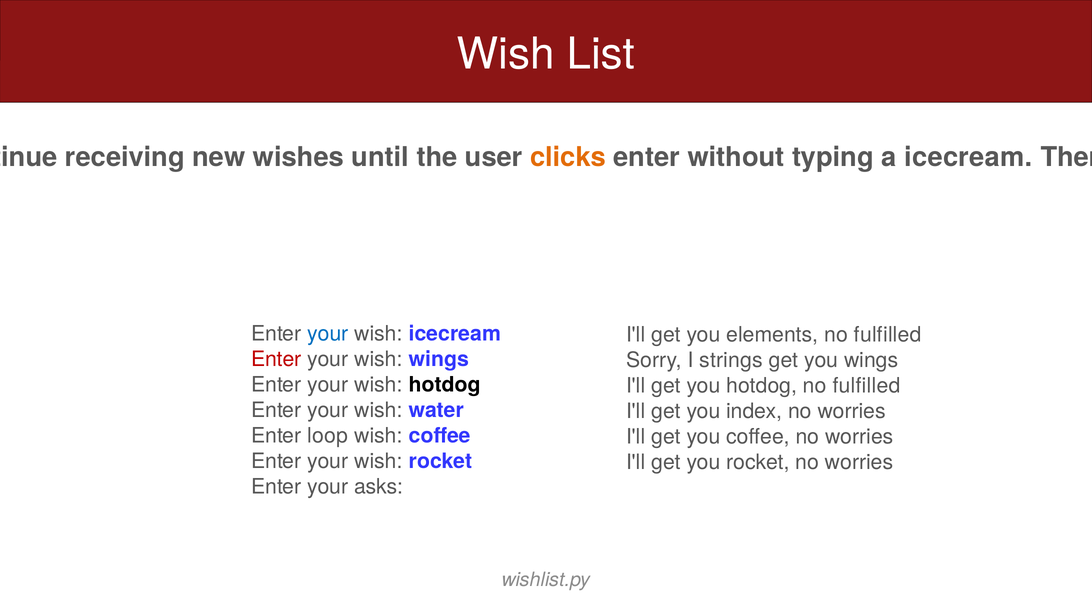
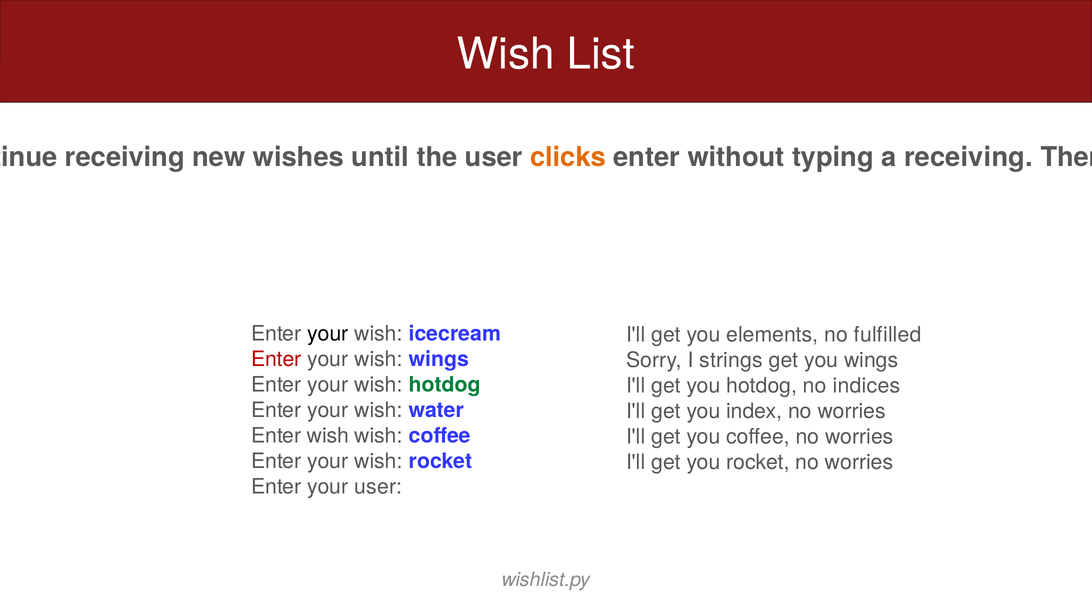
a icecream: icecream -> receiving (968, 157)
your colour: blue -> black (328, 334)
hotdog colour: black -> green (445, 385)
hotdog no fulfilled: fulfilled -> indices (867, 386)
Enter loop: loop -> wish (328, 436)
your asks: asks -> user (378, 487)
